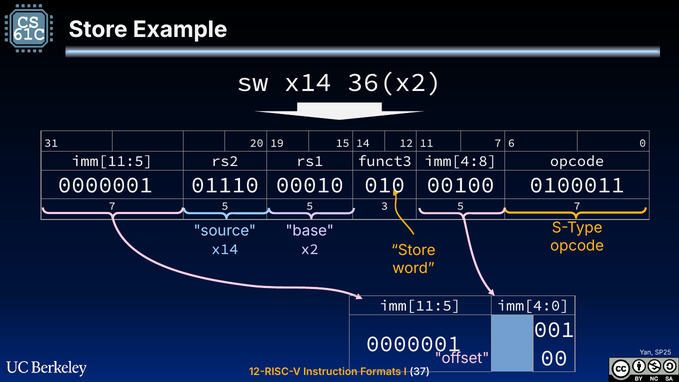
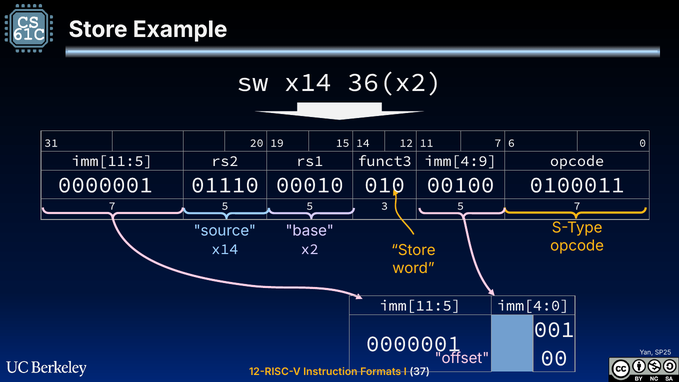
imm[4:8: imm[4:8 -> imm[4:9 (460, 161)
